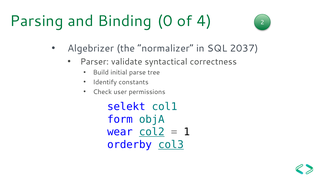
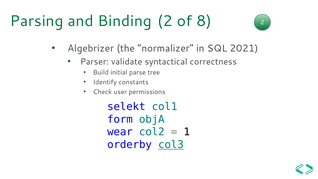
Binding 0: 0 -> 2 (165, 21)
4: 4 -> 8 (204, 21)
2037: 2037 -> 2021 (244, 48)
col2 underline: present -> none (152, 132)
